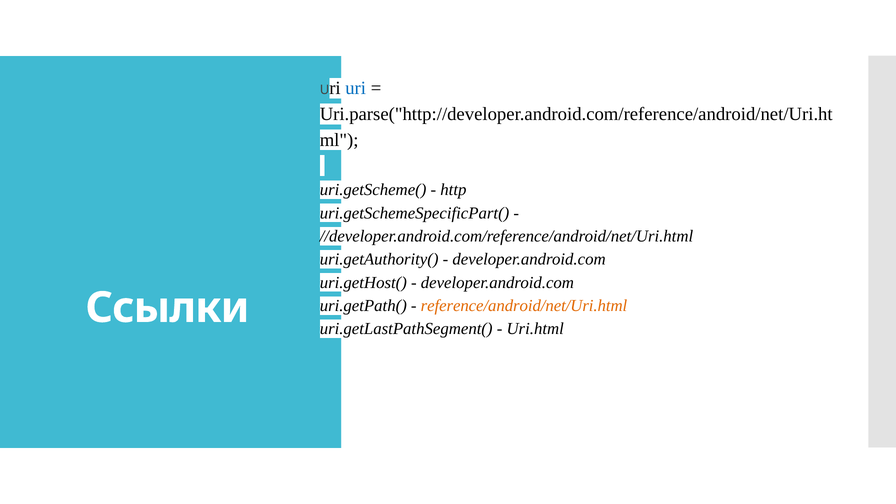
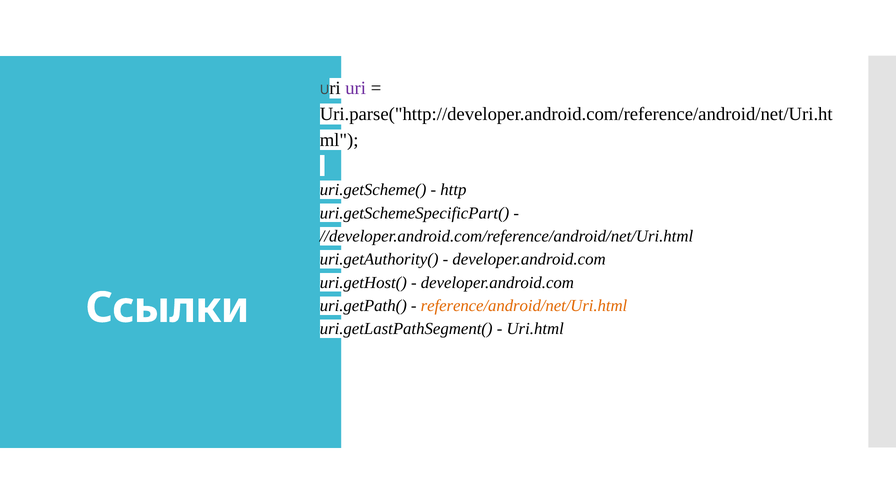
uri colour: blue -> purple (356, 88)
